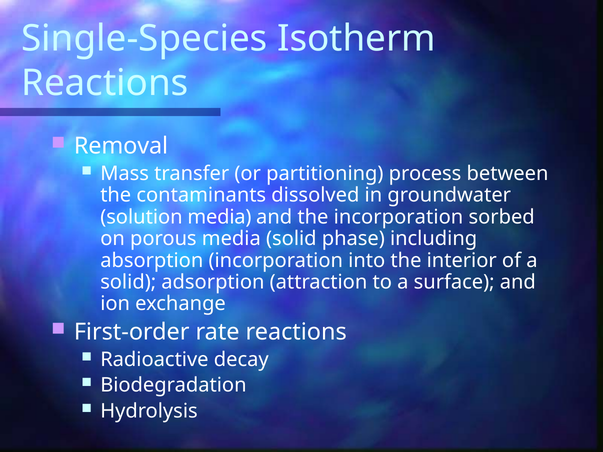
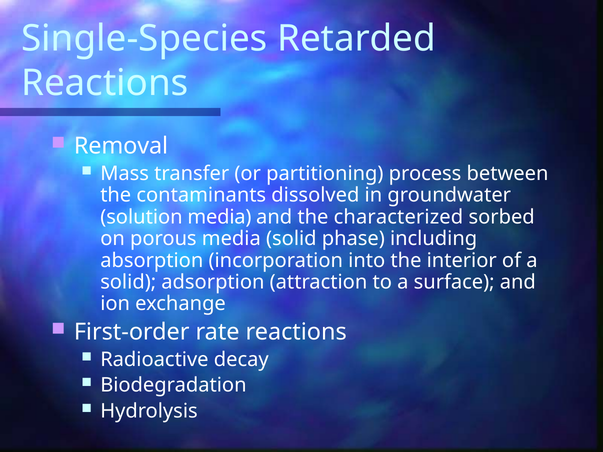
Isotherm: Isotherm -> Retarded (357, 39)
the incorporation: incorporation -> characterized (398, 217)
